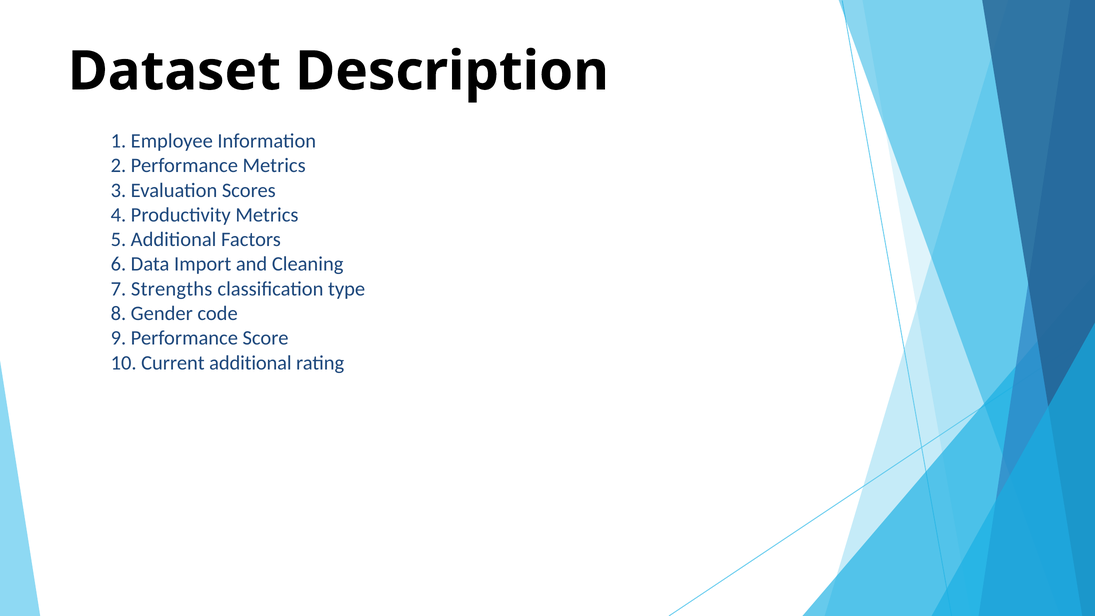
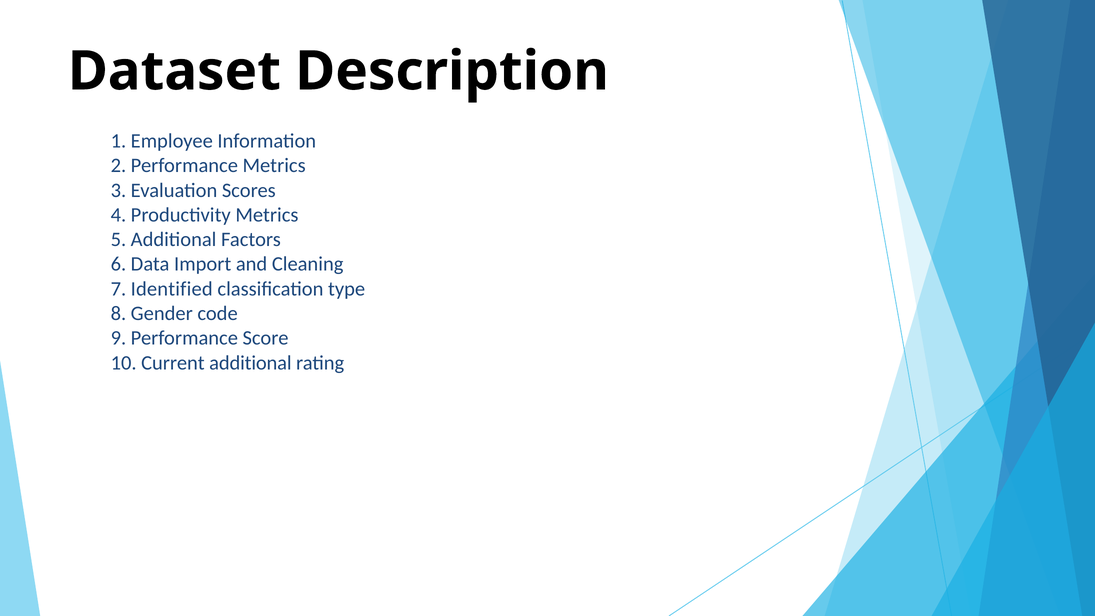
Strengths: Strengths -> Identified (172, 289)
